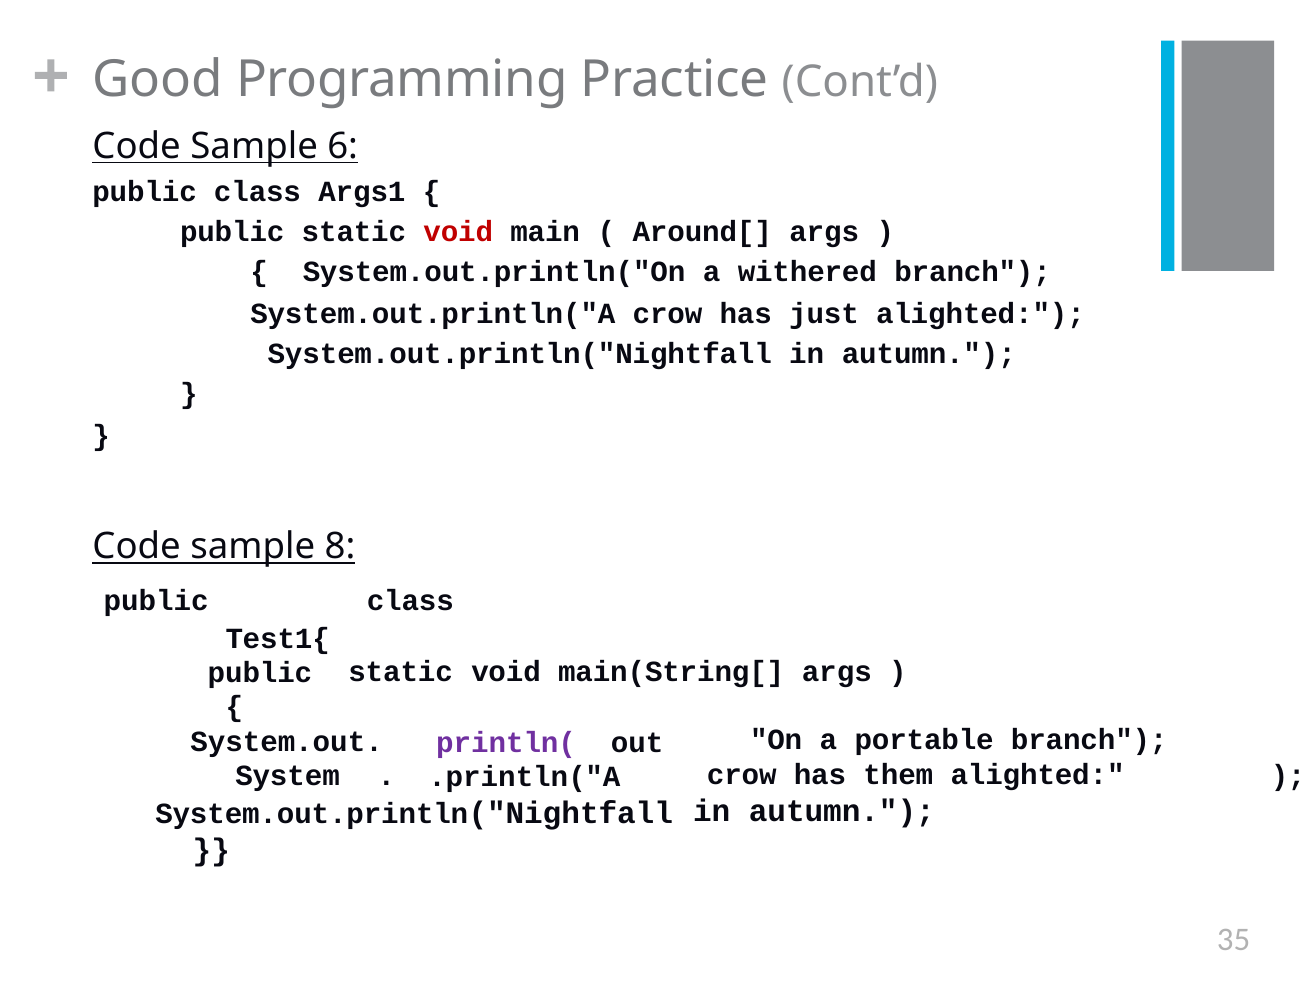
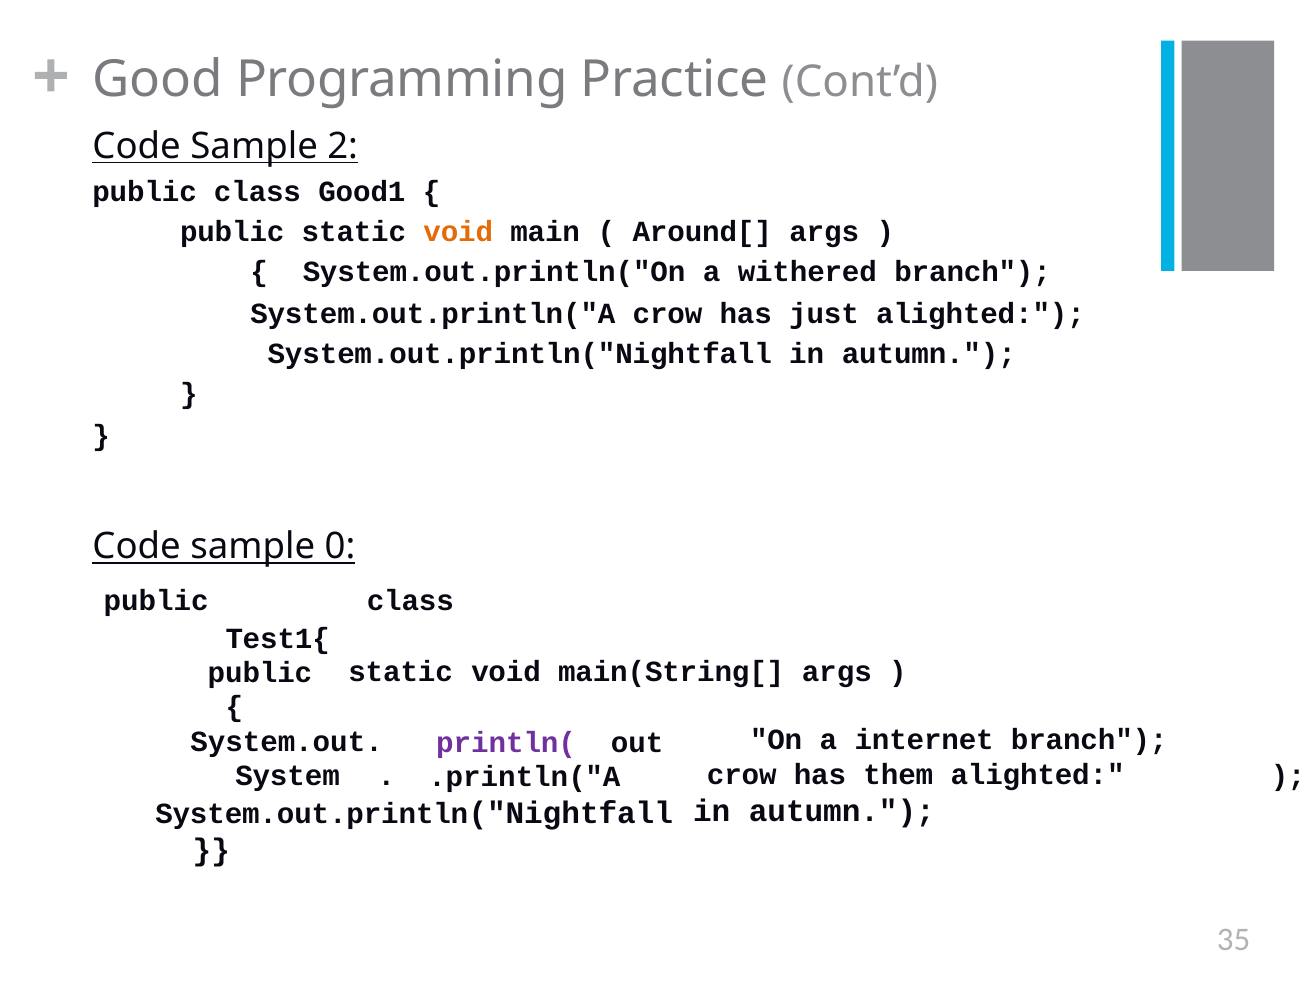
6: 6 -> 2 (343, 146)
Args1: Args1 -> Good1 (362, 192)
void colour: red -> orange (458, 232)
8: 8 -> 0 (340, 546)
portable: portable -> internet (924, 740)
